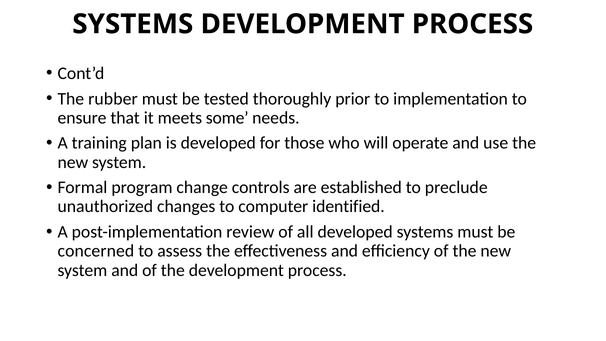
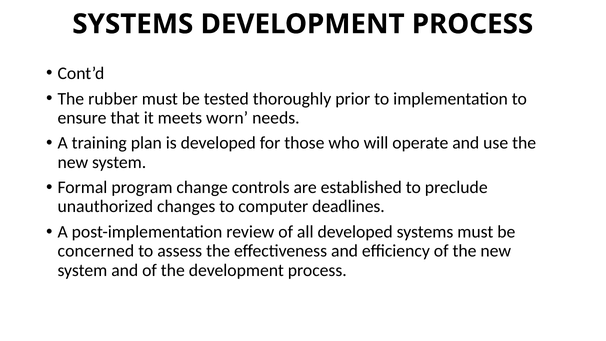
some: some -> worn (227, 118)
identified: identified -> deadlines (349, 207)
